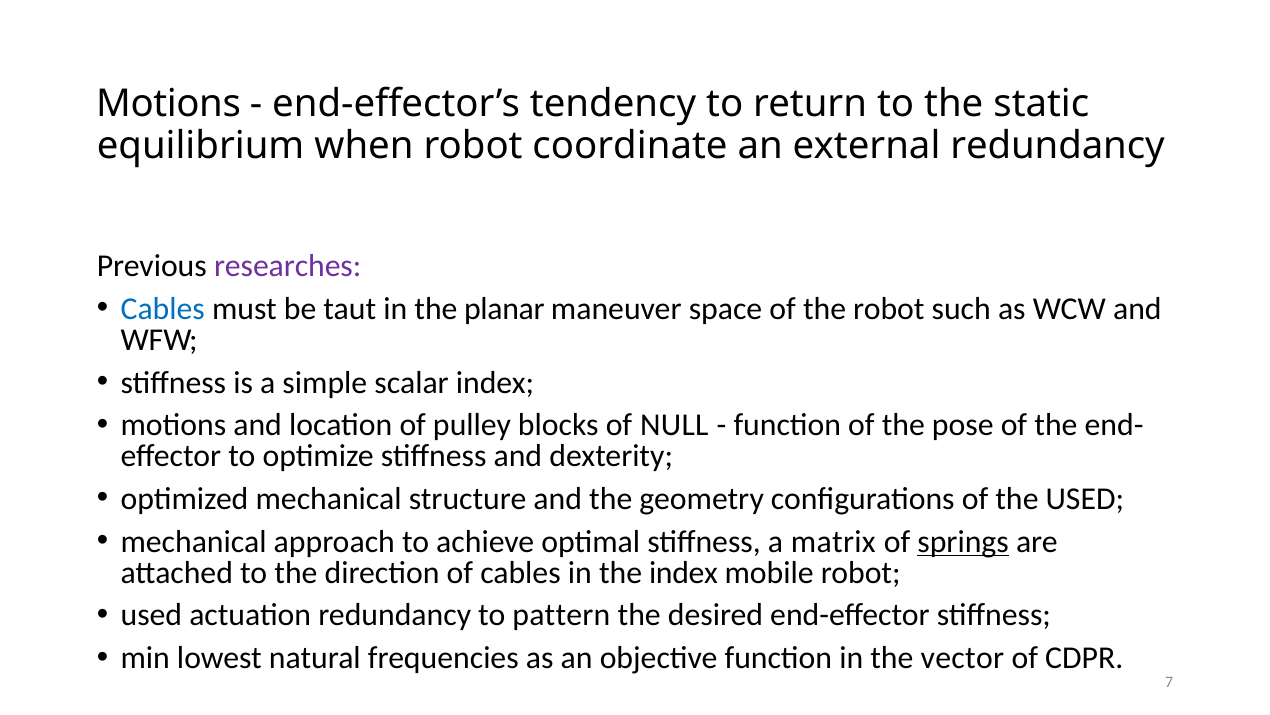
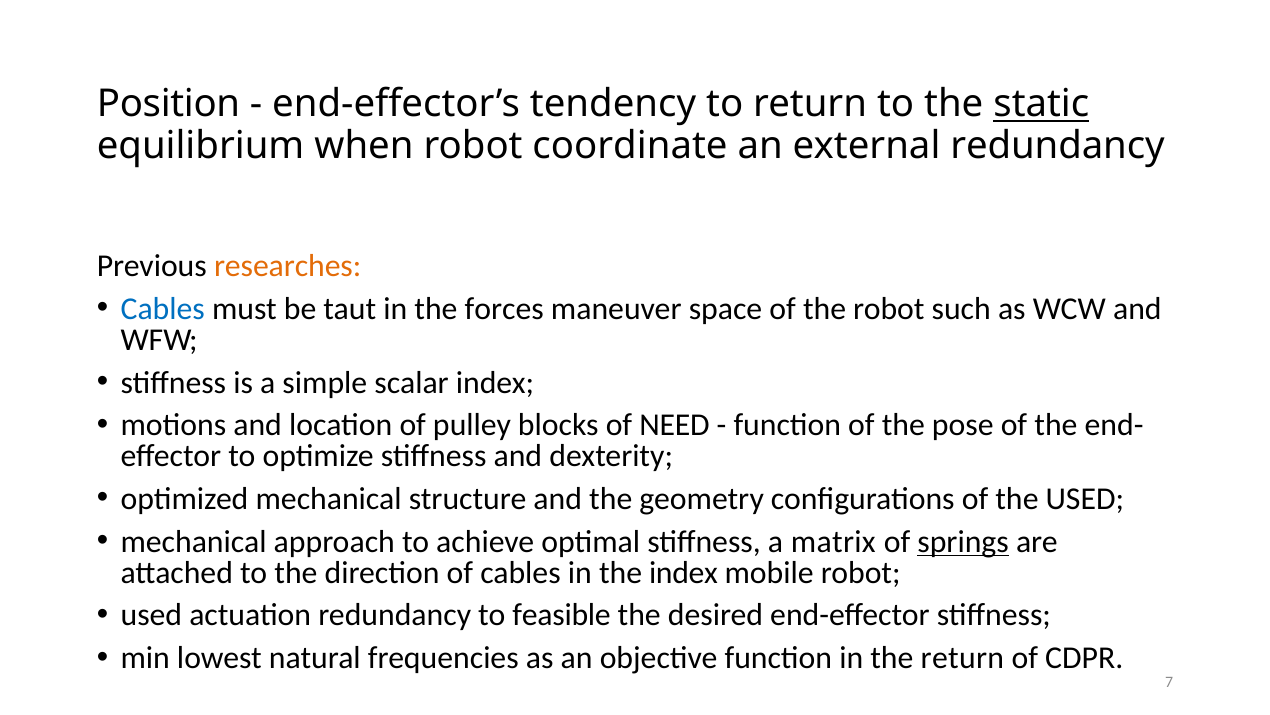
Motions: Motions -> Position (169, 104)
static underline: none -> present (1041, 104)
researches colour: purple -> orange (288, 266)
planar: planar -> forces (504, 309)
NULL: NULL -> NEED (675, 425)
pattern: pattern -> feasible (562, 615)
the vector: vector -> return (962, 658)
